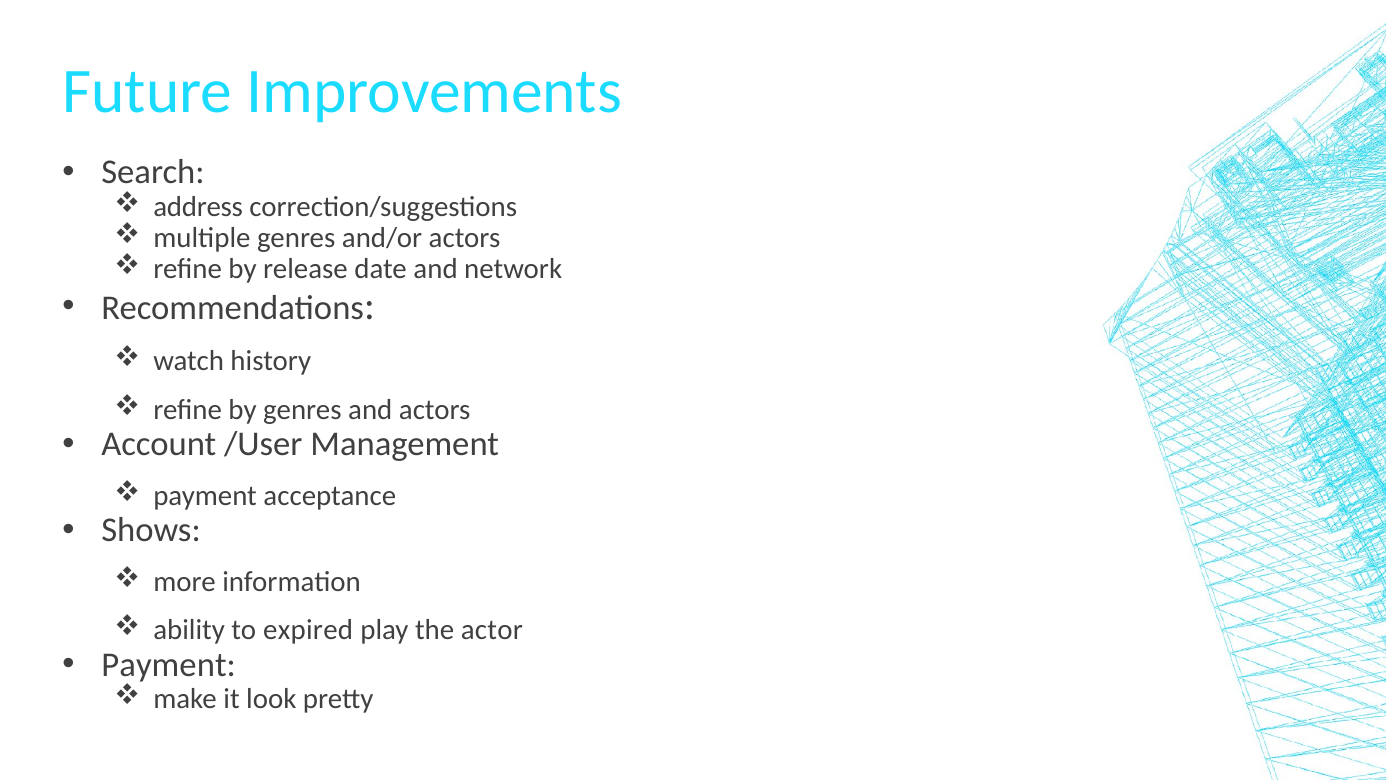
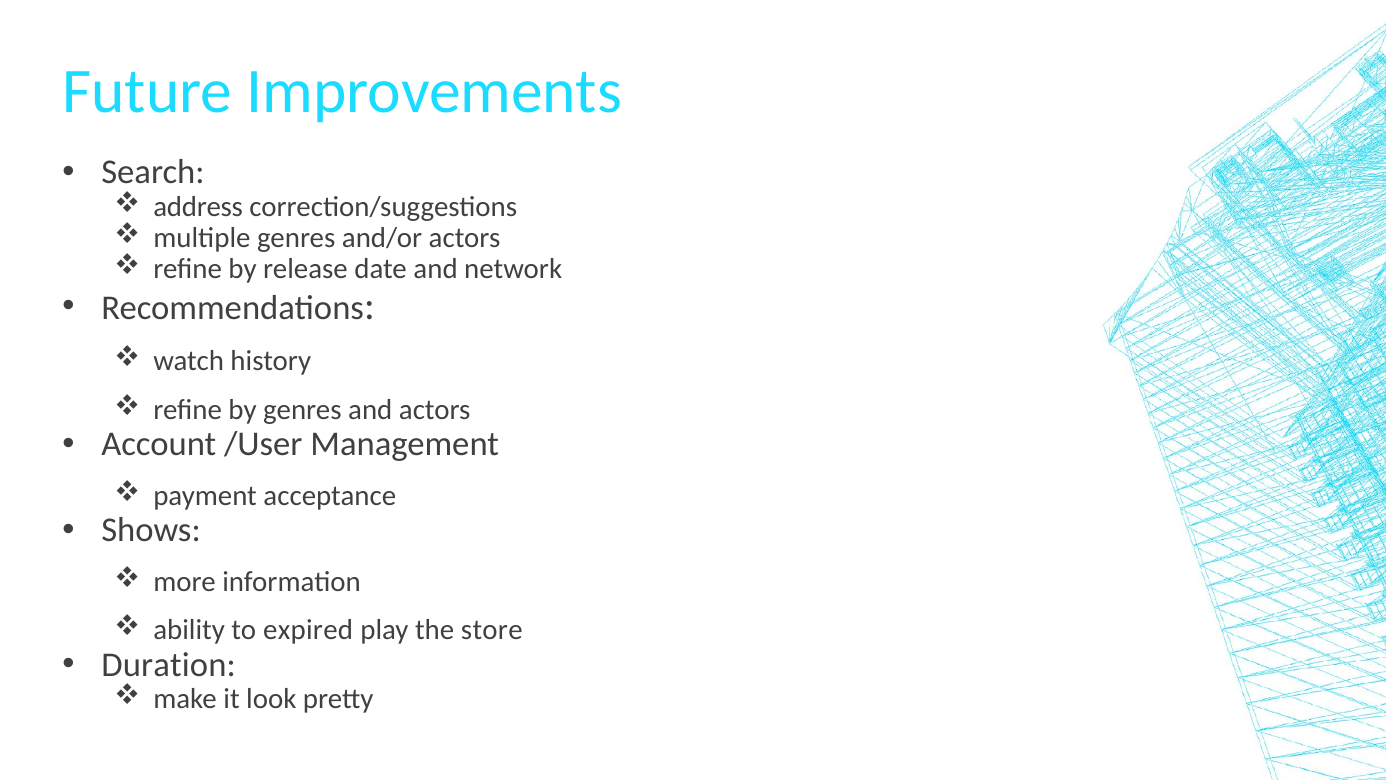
actor: actor -> store (492, 630)
Payment: Payment -> Duration (169, 664)
